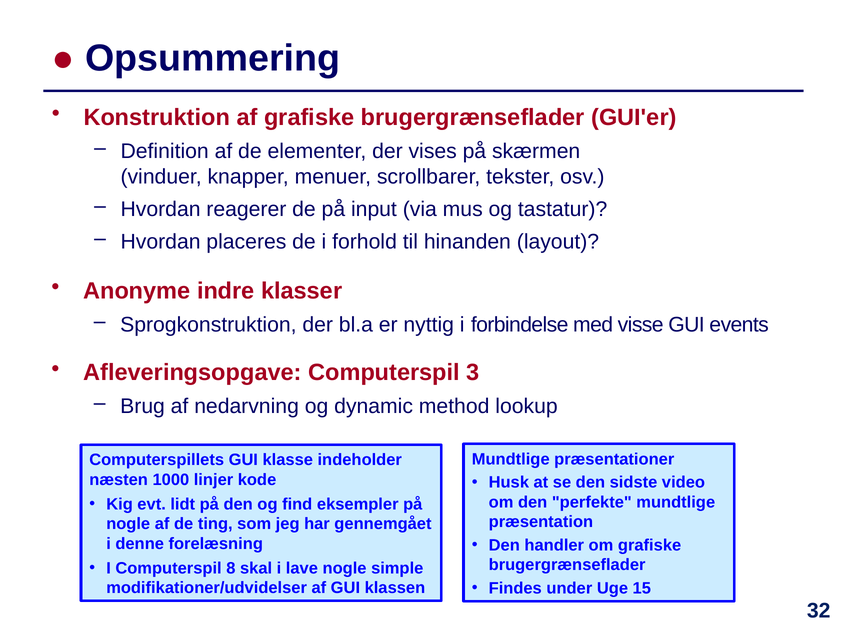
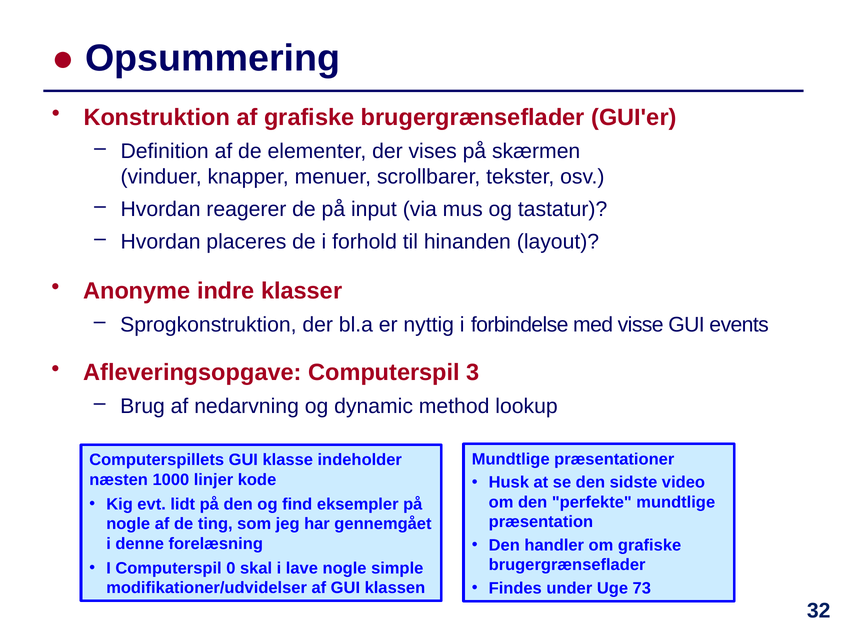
8: 8 -> 0 (231, 568)
15: 15 -> 73 (642, 589)
